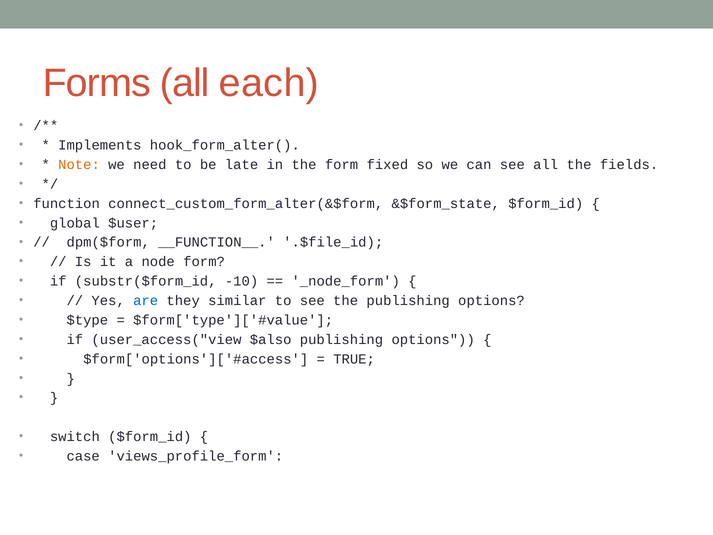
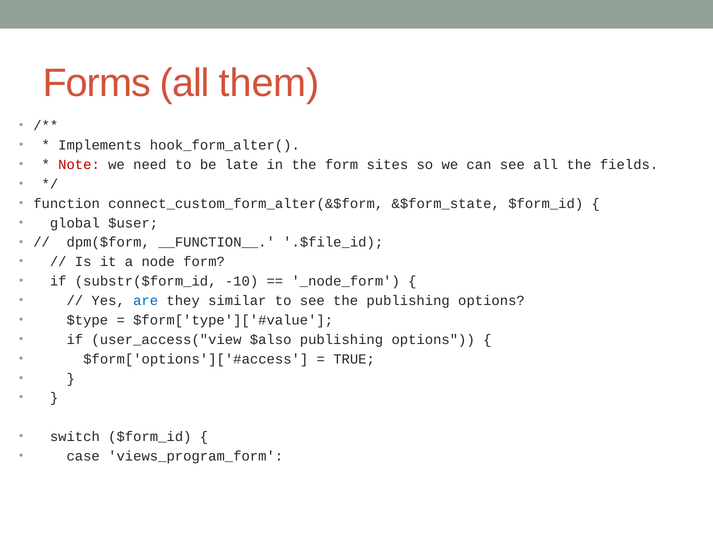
each: each -> them (269, 83)
Note colour: orange -> red (79, 165)
fixed: fixed -> sites (387, 165)
views_profile_form: views_profile_form -> views_program_form (196, 456)
